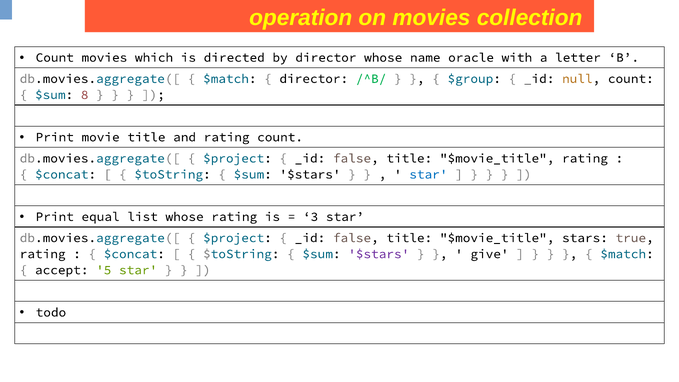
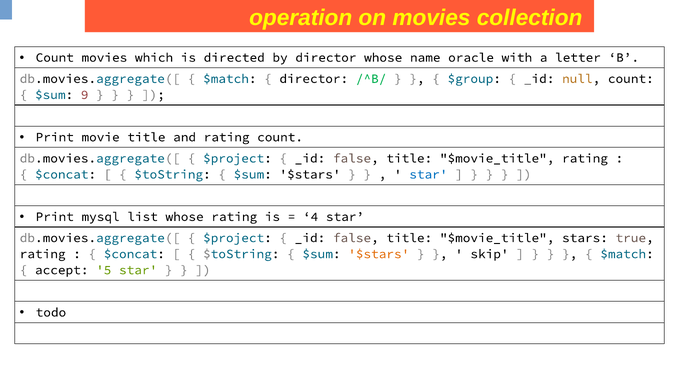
8: 8 -> 9 (85, 95)
equal: equal -> mysql (101, 217)
3: 3 -> 4 (311, 217)
$stars colour: purple -> orange (379, 254)
give: give -> skip (490, 254)
